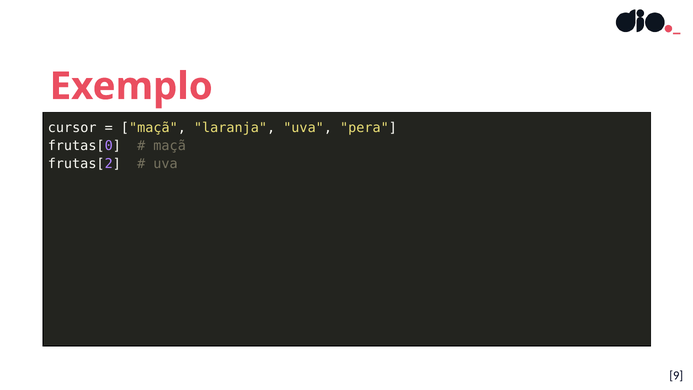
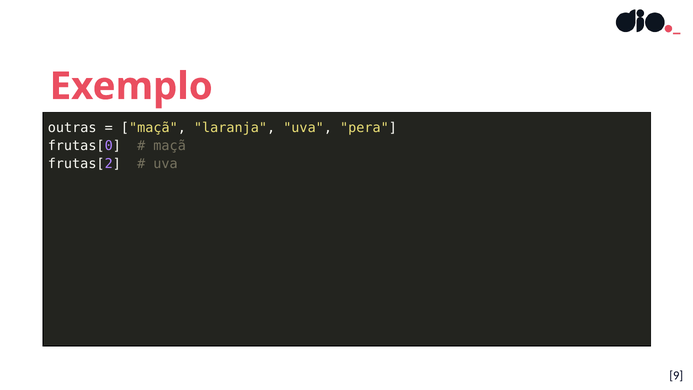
cursor: cursor -> outras (72, 128)
